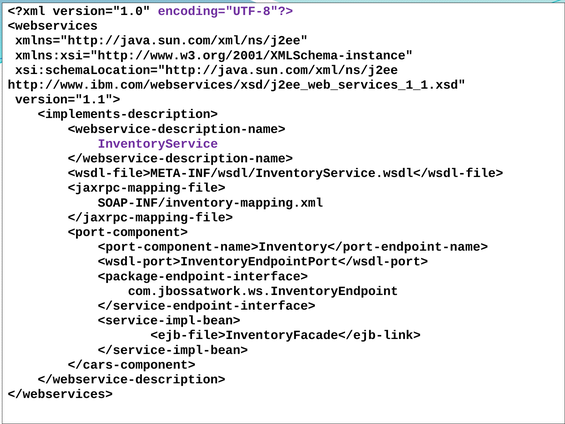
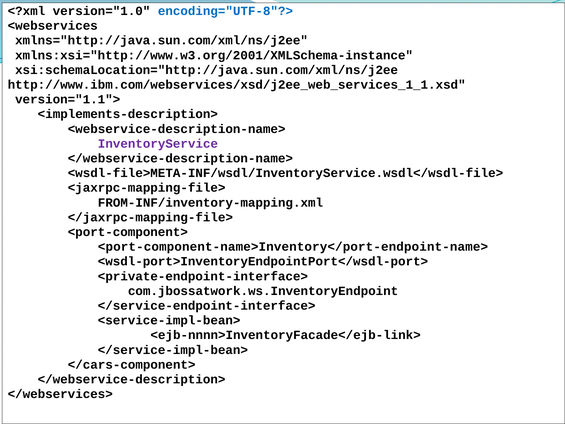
encoding="UTF-8"?> colour: purple -> blue (225, 11)
SOAP-INF/inventory-mapping.xml: SOAP-INF/inventory-mapping.xml -> FROM-INF/inventory-mapping.xml (210, 202)
<package-endpoint-interface>: <package-endpoint-interface> -> <private-endpoint-interface> (203, 276)
<ejb-file>InventoryFacade</ejb-link>: <ejb-file>InventoryFacade</ejb-link> -> <ejb-nnnn>InventoryFacade</ejb-link> (286, 335)
